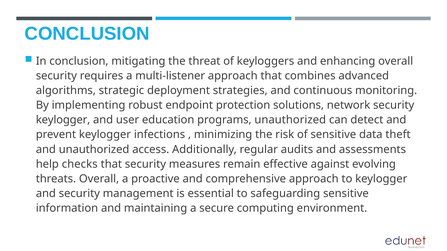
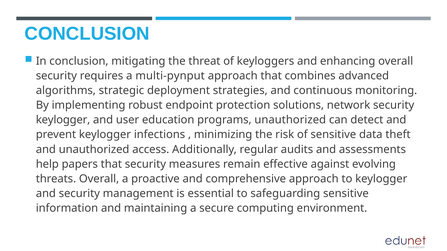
multi-listener: multi-listener -> multi-pynput (170, 76)
checks: checks -> papers (80, 164)
